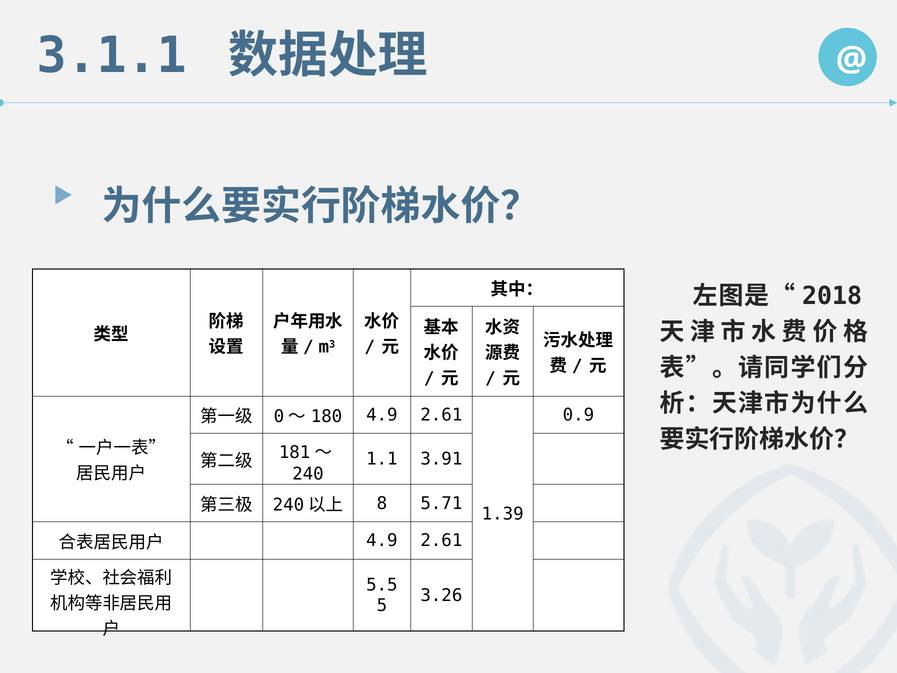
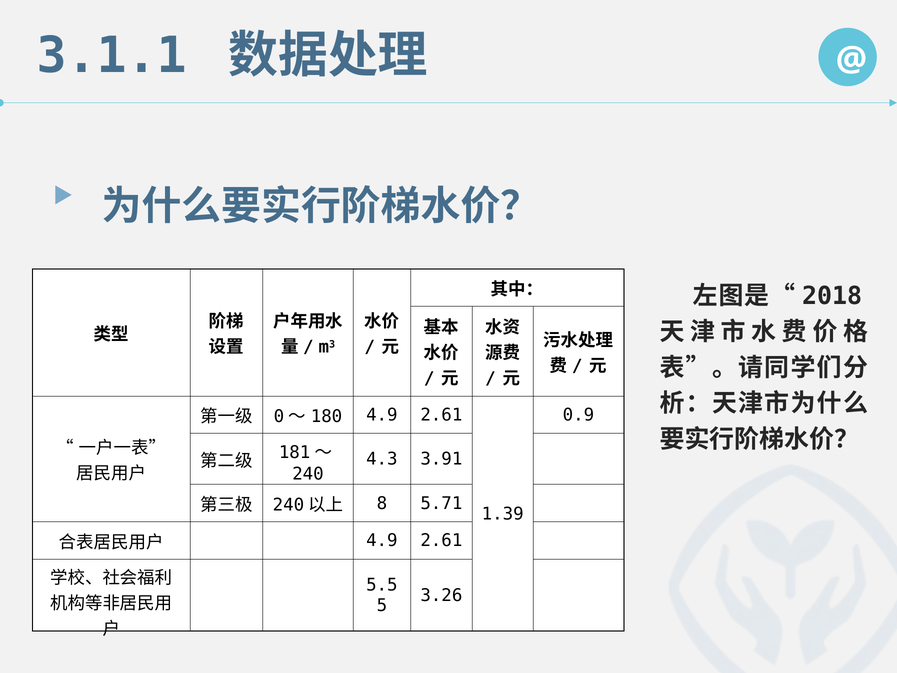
1.1: 1.1 -> 4.3 (382, 459)
